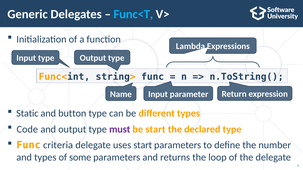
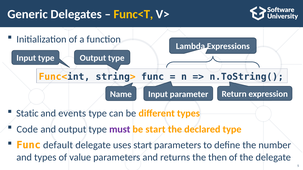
Func<T colour: light blue -> yellow (133, 14)
button: button -> events (72, 114)
criteria: criteria -> default (58, 145)
some: some -> value (80, 158)
loop: loop -> then (218, 158)
